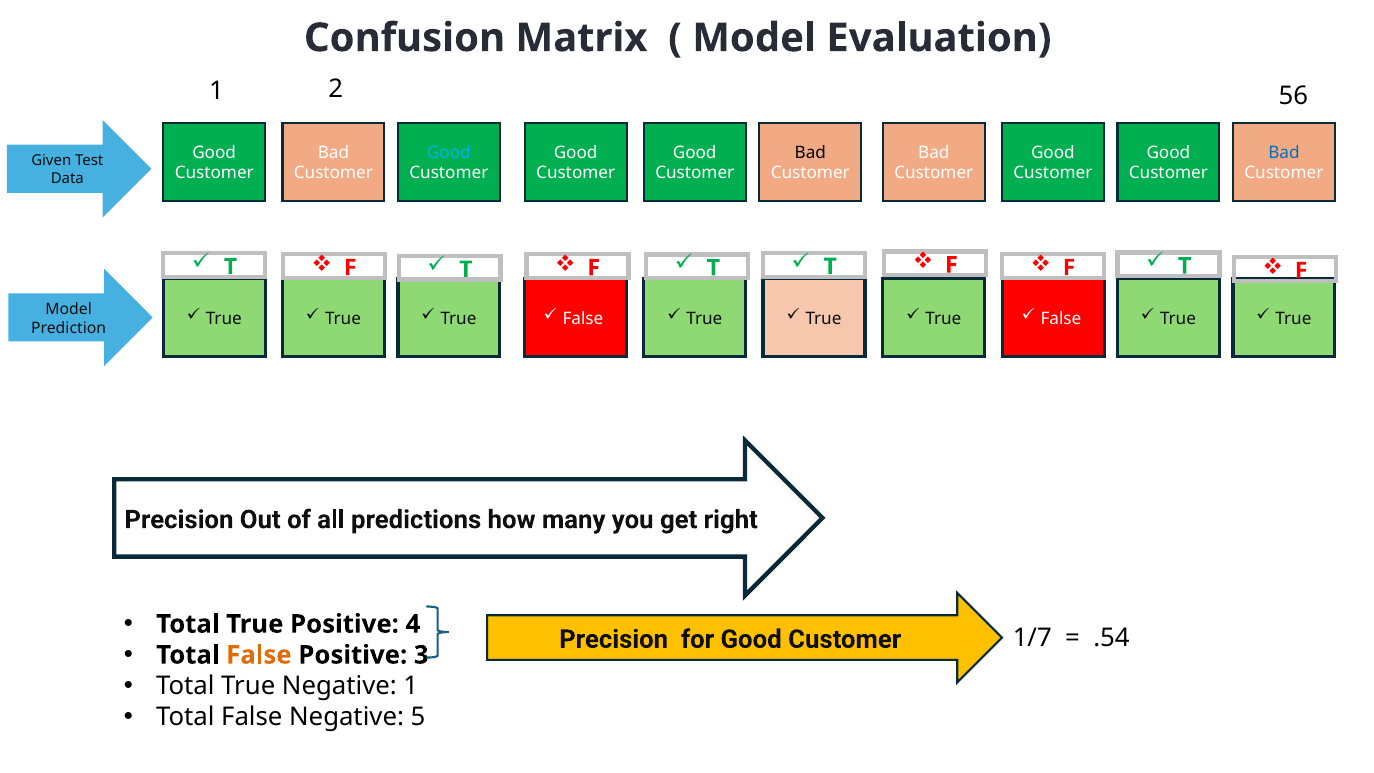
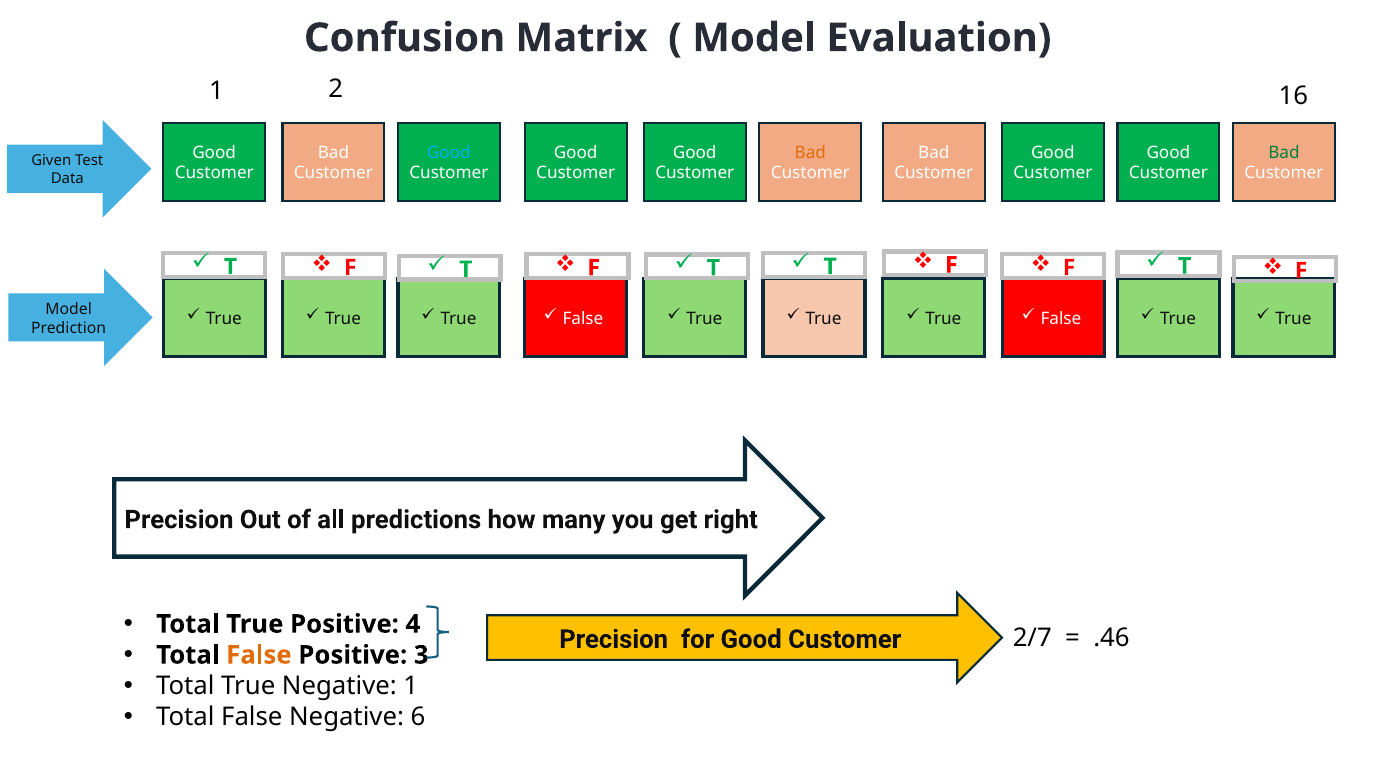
56: 56 -> 16 (1293, 96)
Bad colour: black -> orange (810, 153)
Bad colour: blue -> green (1284, 153)
1/7: 1/7 -> 2/7 (1032, 638)
.54: .54 -> .46 (1111, 638)
5: 5 -> 6 (418, 717)
